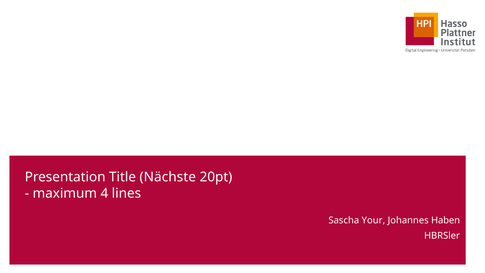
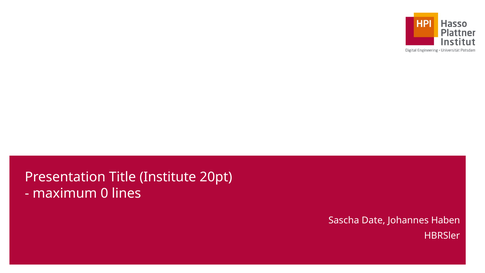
Nächste: Nächste -> Institute (168, 177)
4: 4 -> 0 (104, 193)
Your: Your -> Date (373, 220)
